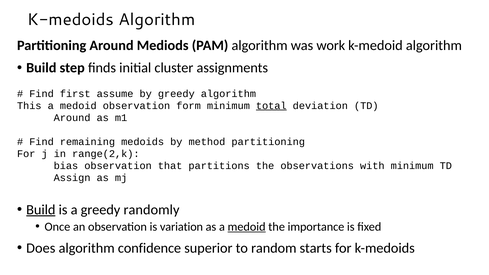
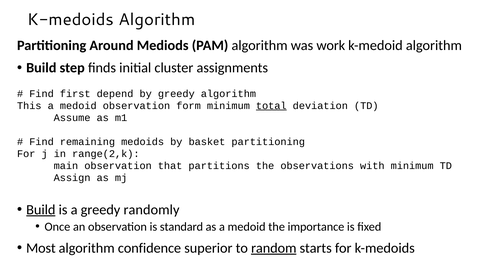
assume: assume -> depend (115, 94)
Around: Around -> Assume (72, 118)
method: method -> basket (207, 142)
bias: bias -> main (66, 166)
variation: variation -> standard (181, 227)
medoid underline: present -> none (247, 227)
Does: Does -> Most (41, 248)
random underline: none -> present (274, 248)
